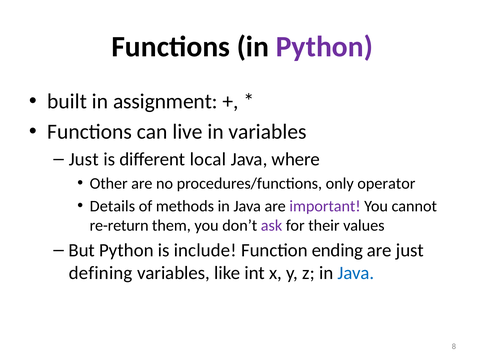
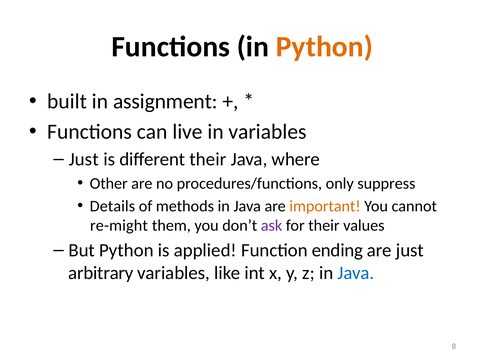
Python colour: purple -> orange (324, 47)
different local: local -> their (208, 160)
operator: operator -> suppress (386, 184)
important colour: purple -> orange (325, 206)
re-return: re-return -> re-might (119, 226)
include: include -> applied (205, 251)
defining: defining -> arbitrary (101, 273)
